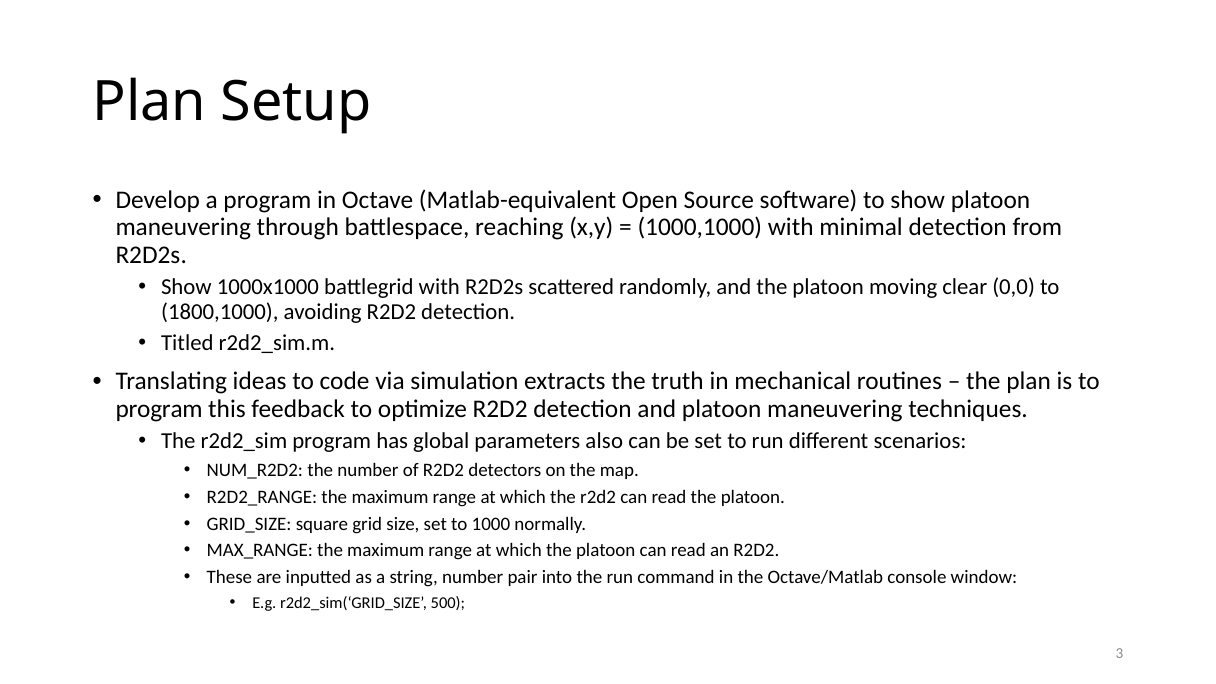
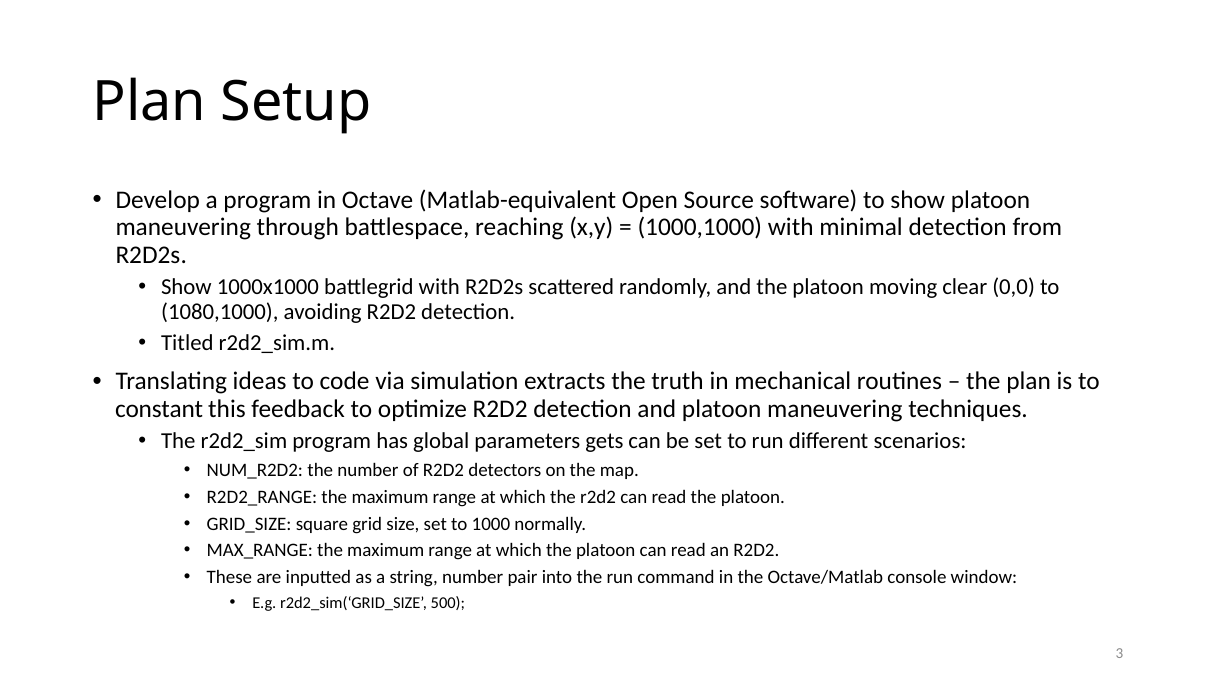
1800,1000: 1800,1000 -> 1080,1000 (220, 312)
program: program -> constant (159, 409)
also: also -> gets (604, 441)
